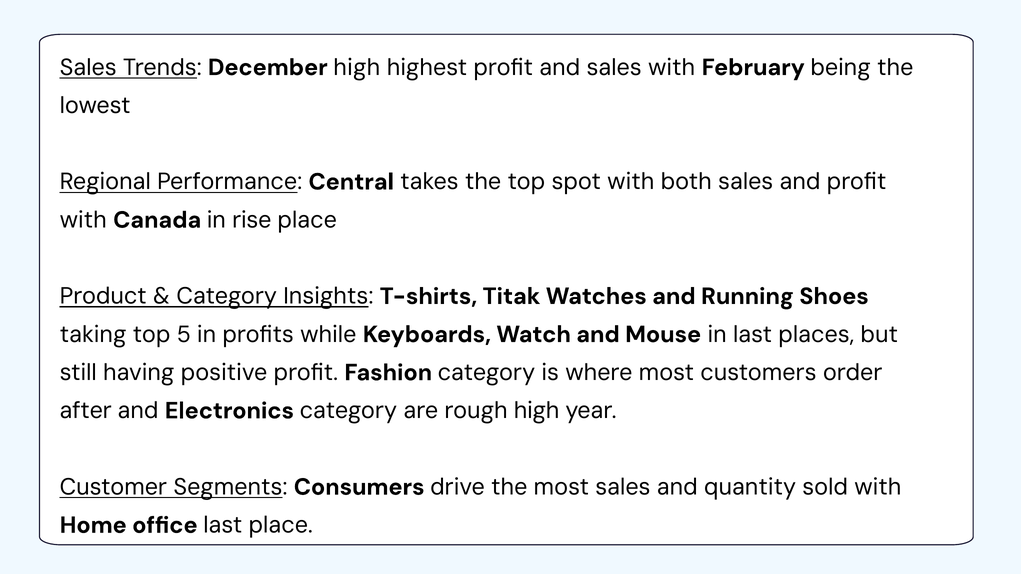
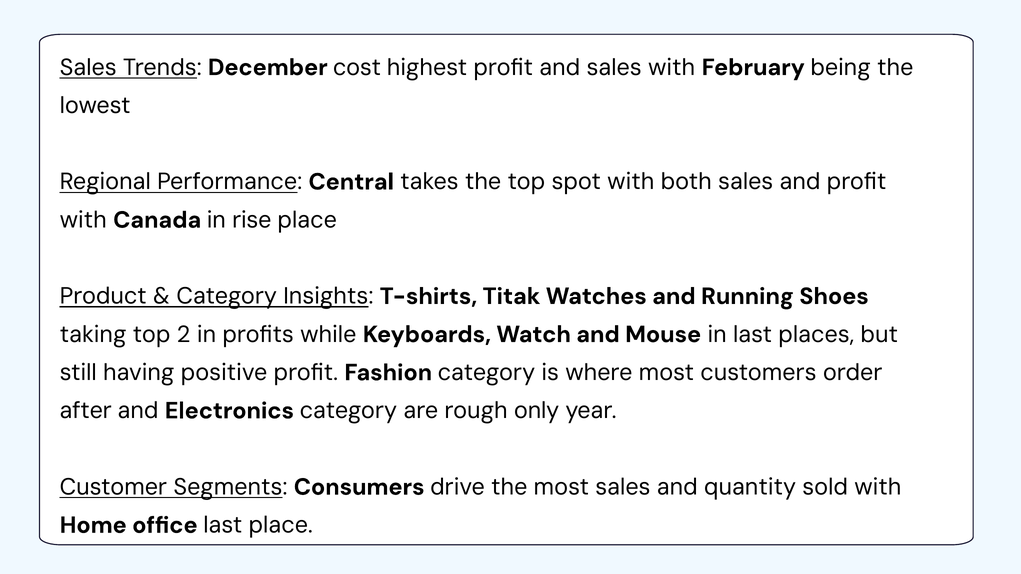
December high: high -> cost (357, 67)
5: 5 -> 2 (184, 335)
rough high: high -> only (537, 411)
